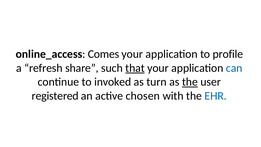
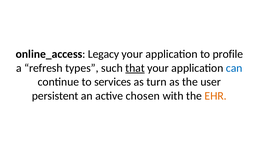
Comes: Comes -> Legacy (104, 54)
share: share -> types (82, 68)
invoked: invoked -> services (113, 82)
the underline: present -> none (190, 82)
registered: registered -> persistent (55, 96)
EHR colour: blue -> orange (216, 96)
